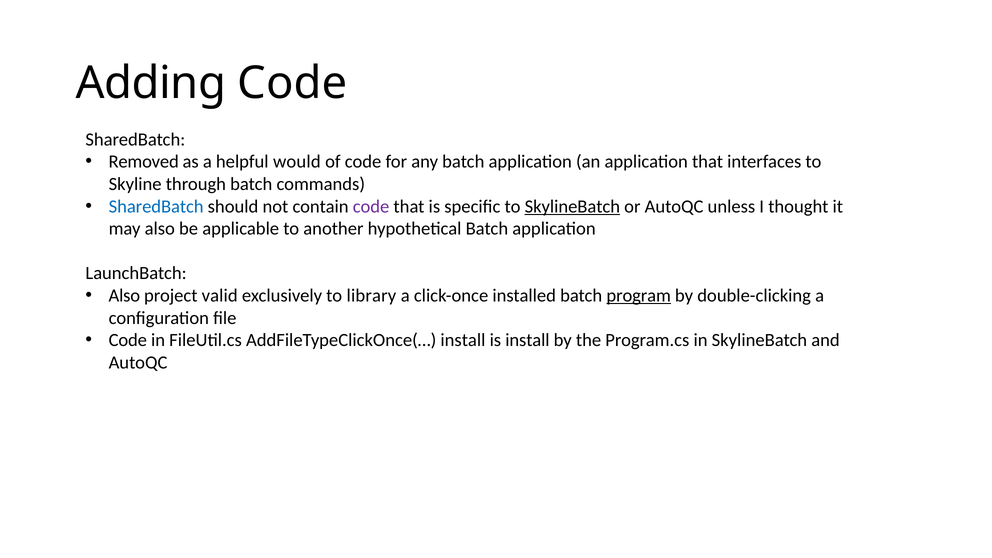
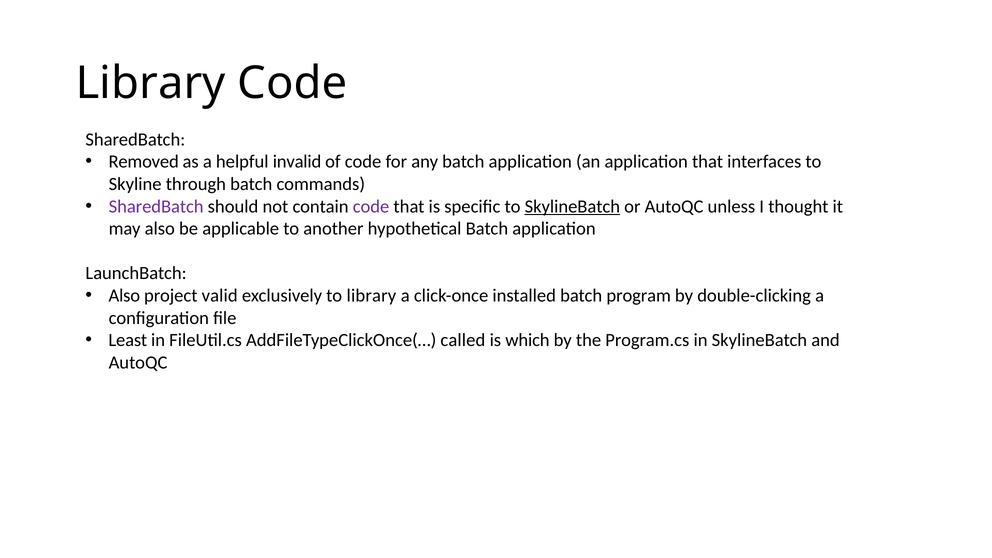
Adding: Adding -> Library (151, 83)
would: would -> invalid (297, 162)
SharedBatch colour: blue -> purple (156, 206)
program underline: present -> none (639, 296)
Code: Code -> Least (128, 340)
AddFileTypeClickOnce(… install: install -> called (463, 340)
is install: install -> which (527, 340)
